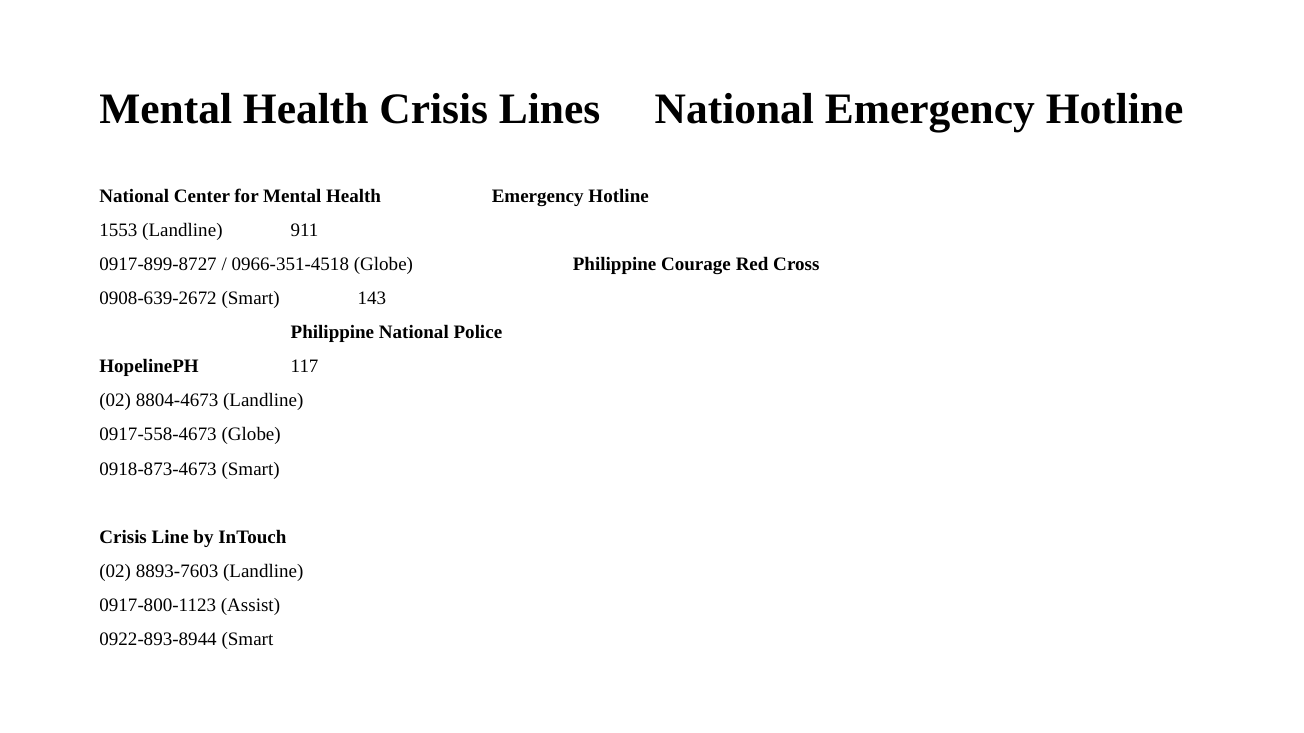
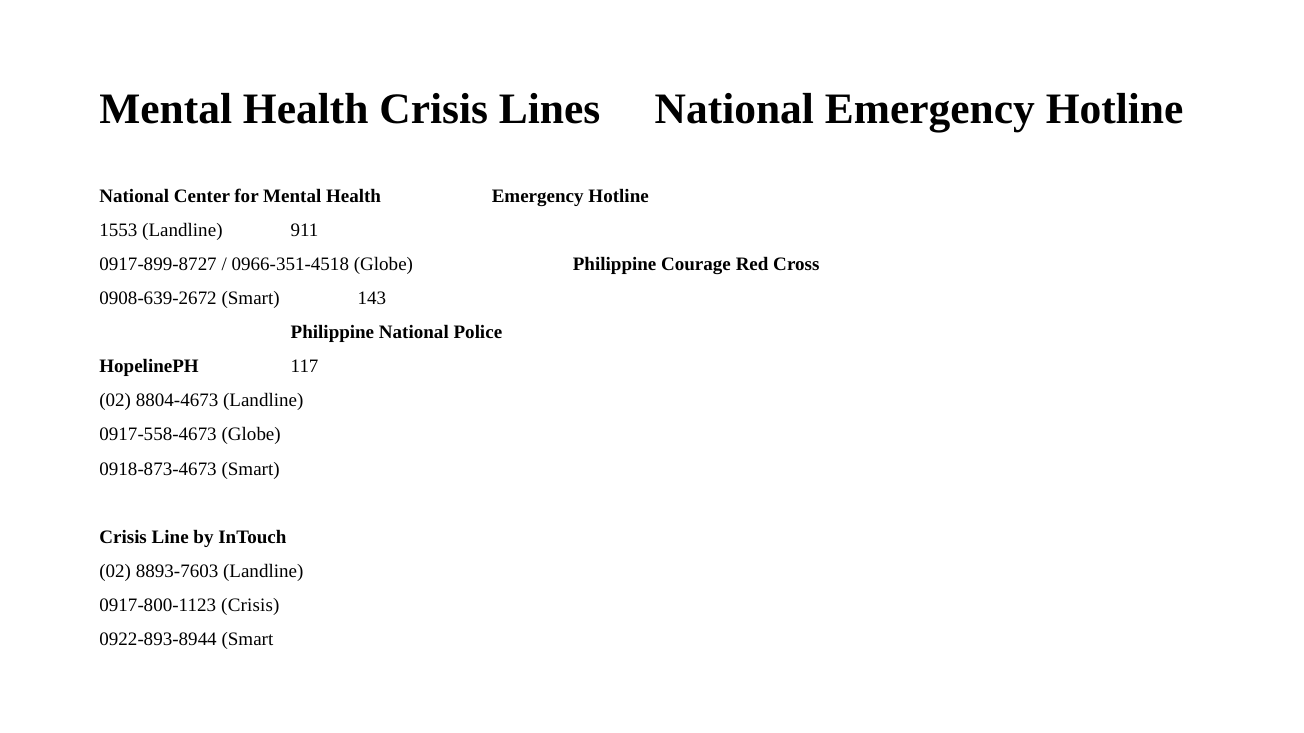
0917-800-1123 Assist: Assist -> Crisis (250, 606)
